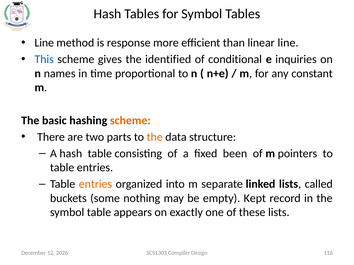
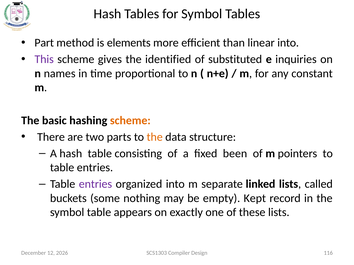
Line: Line -> Part (44, 43)
response: response -> elements (129, 43)
linear line: line -> into (288, 43)
This colour: blue -> purple (44, 59)
conditional: conditional -> substituted (235, 59)
entries colour: orange -> purple (95, 184)
